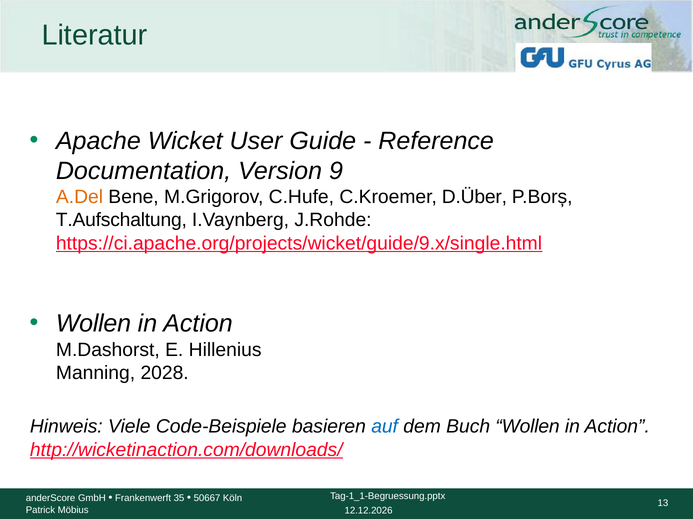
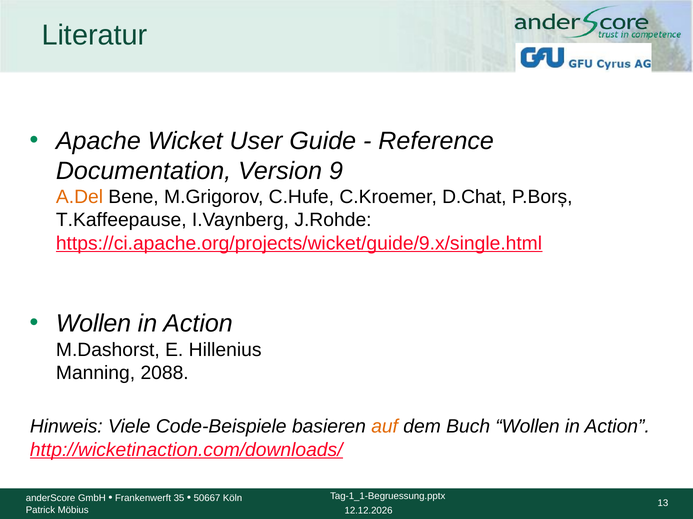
D.Über: D.Über -> D.Chat (474, 197)
T.Aufschaltung: T.Aufschaltung -> T.Kaffeepause (121, 220)
2028: 2028 -> 2088 (165, 373)
auf colour: blue -> orange (385, 427)
